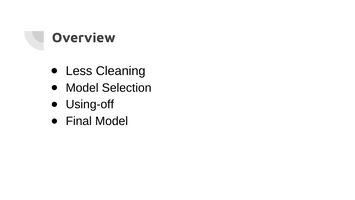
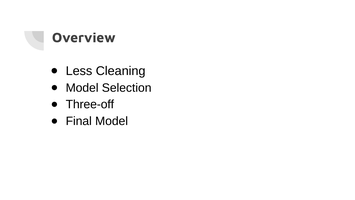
Using-off: Using-off -> Three-off (90, 104)
